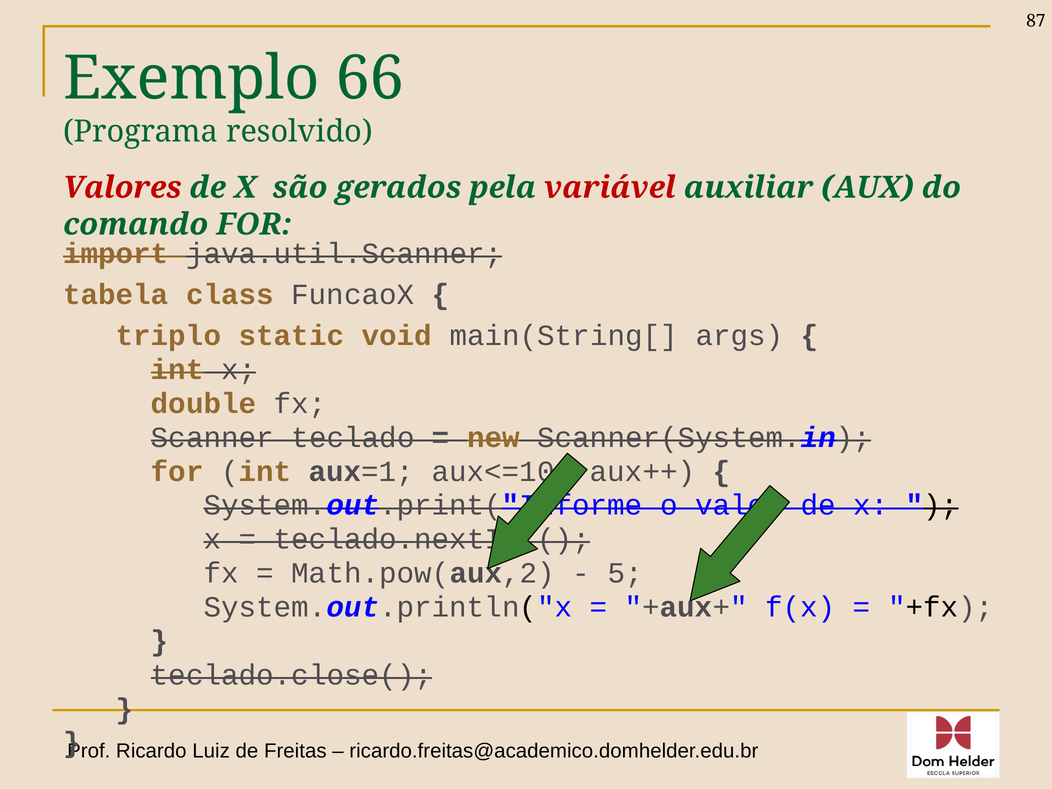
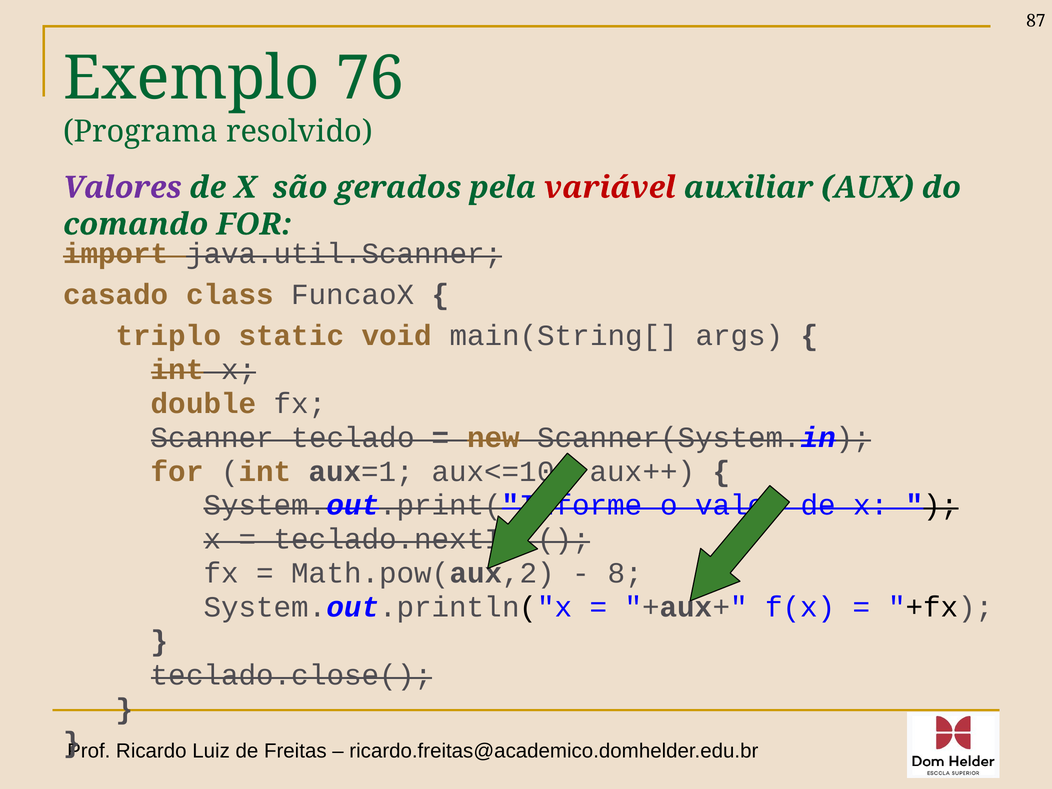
66: 66 -> 76 (370, 78)
Valores colour: red -> purple (122, 188)
tabela: tabela -> casado (116, 295)
5: 5 -> 8 (625, 573)
